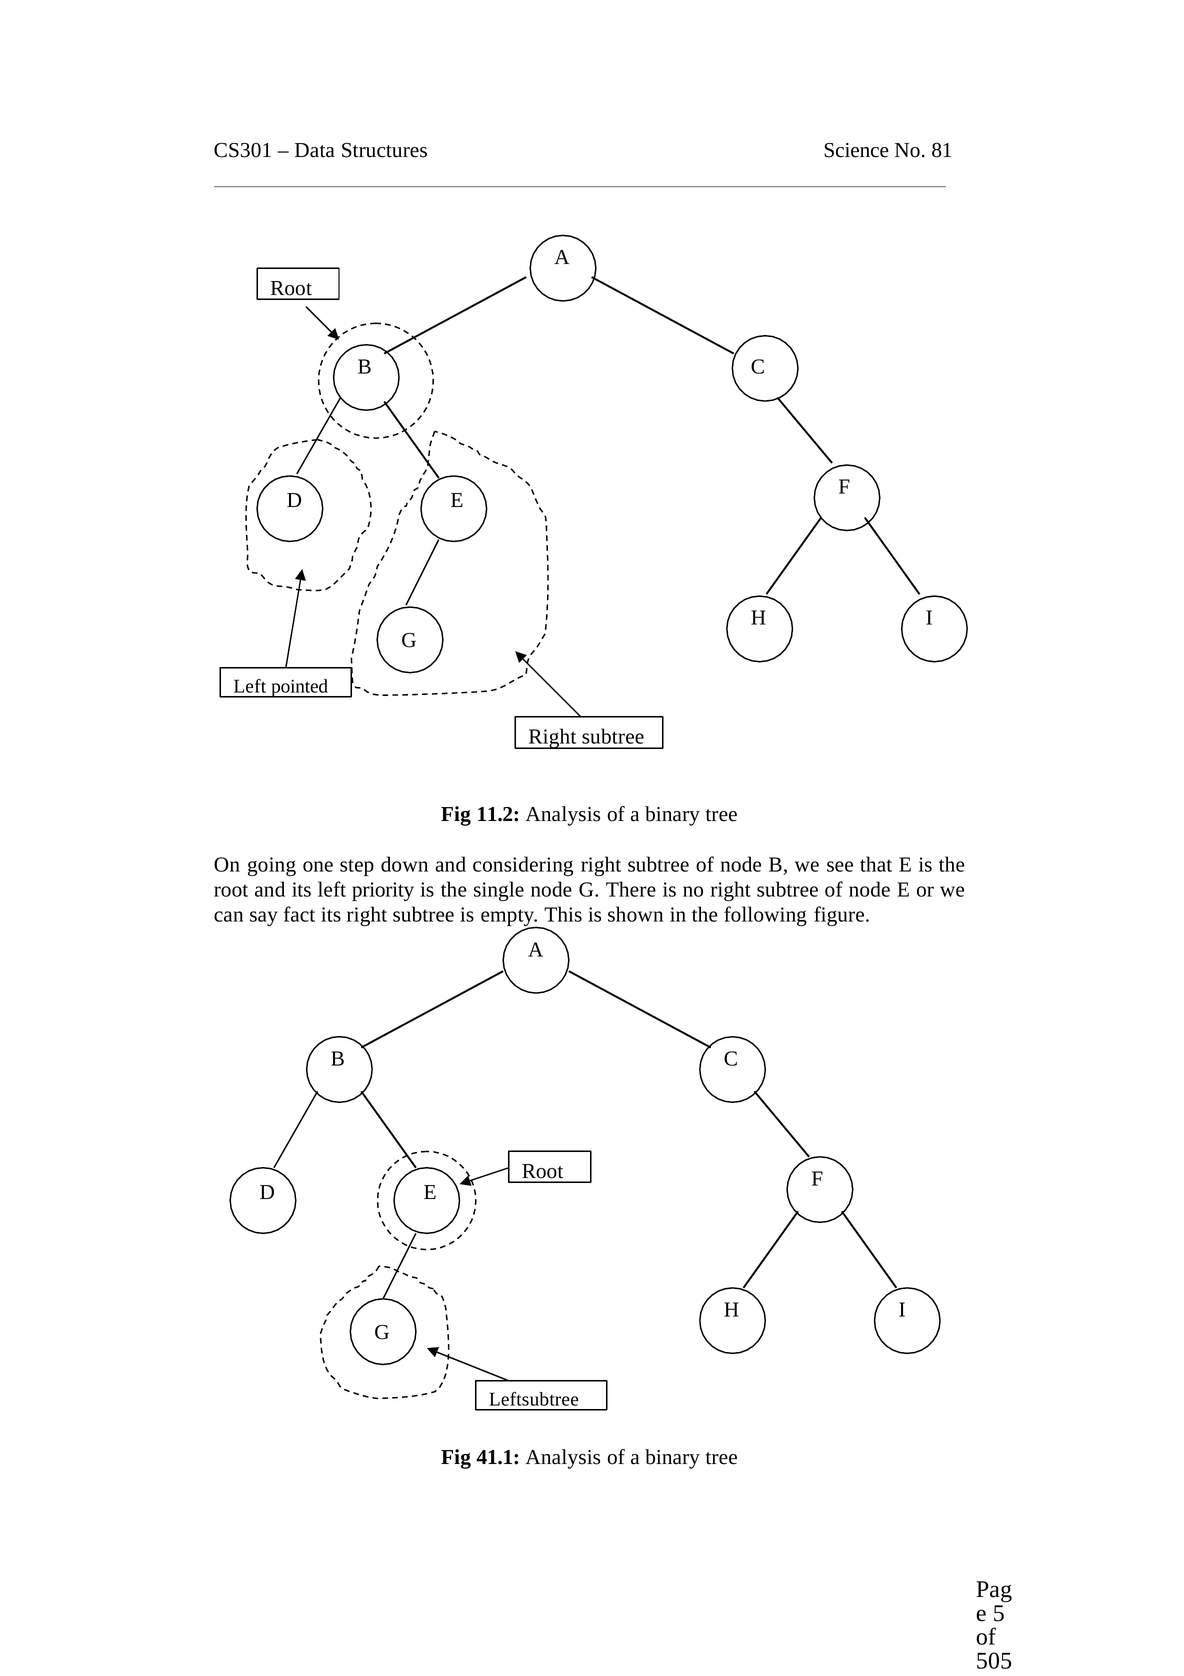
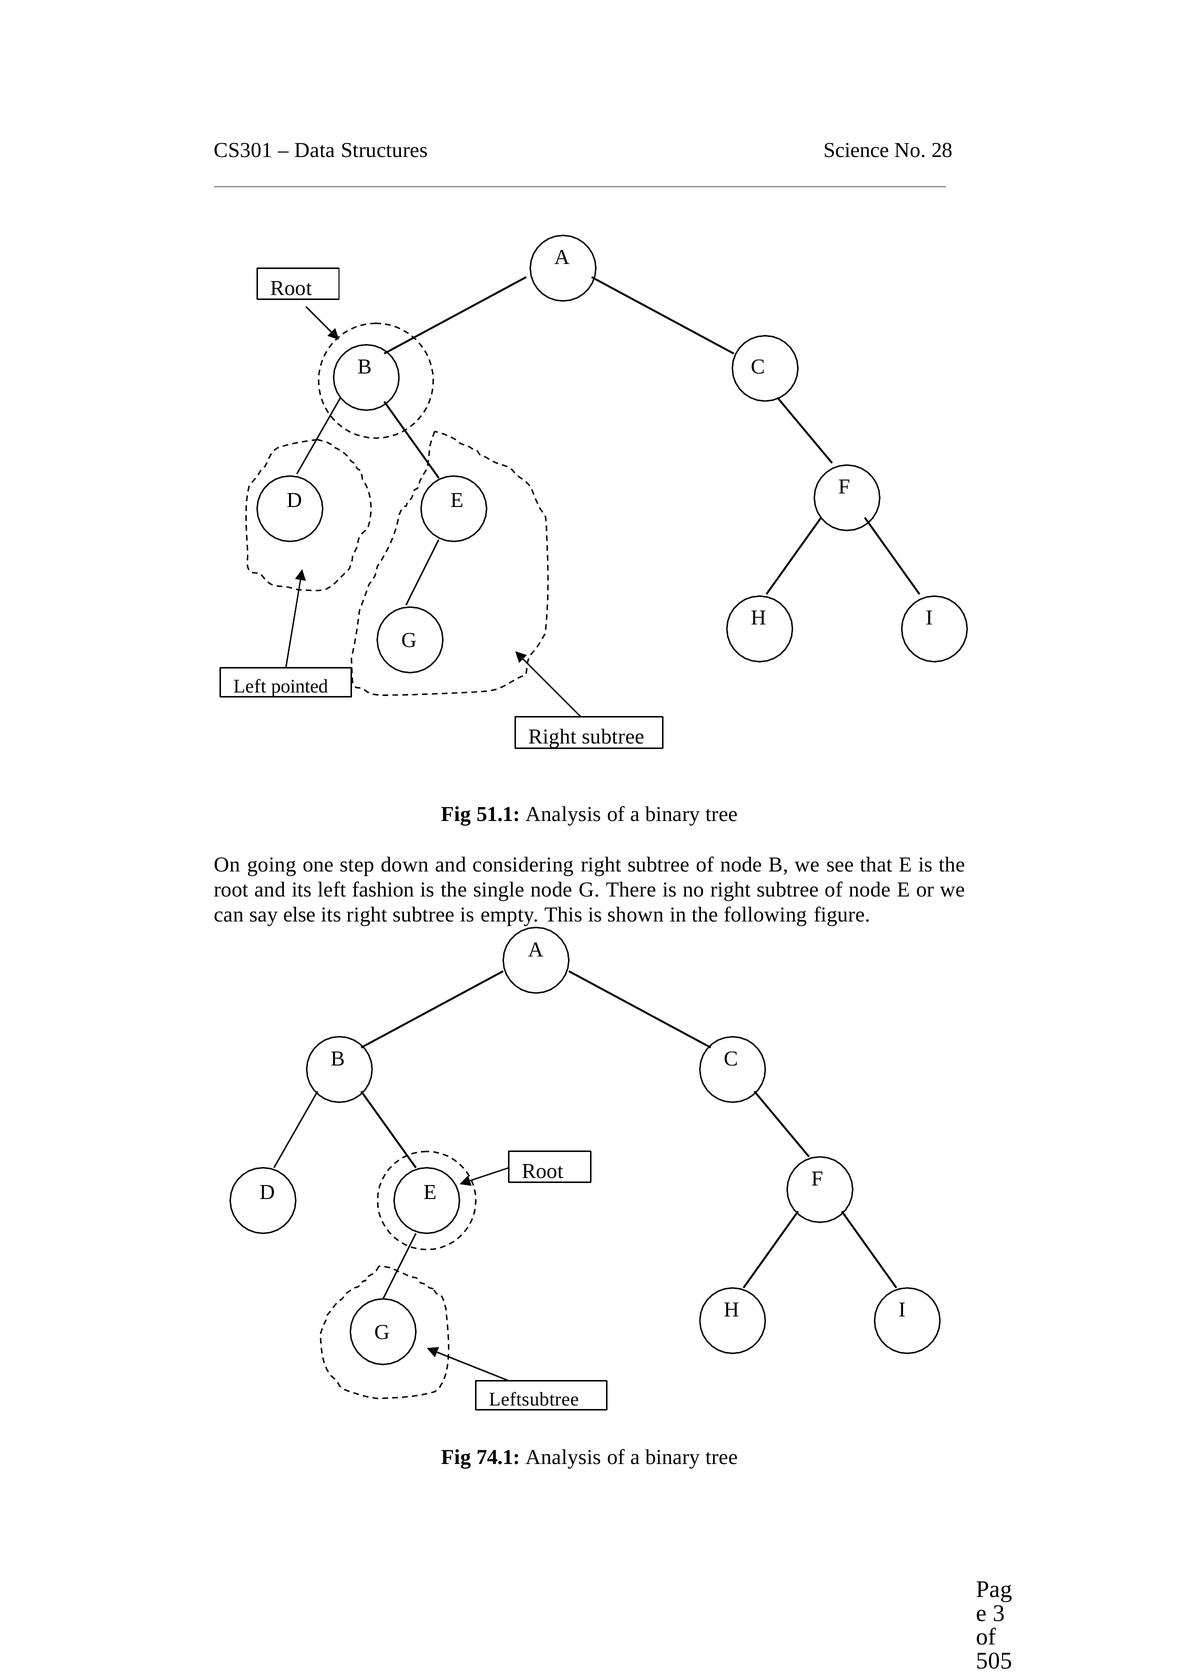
81: 81 -> 28 (942, 150)
11.2: 11.2 -> 51.1 (498, 814)
priority: priority -> fashion (383, 889)
fact: fact -> else (299, 914)
41.1: 41.1 -> 74.1 (498, 1457)
5: 5 -> 3 (999, 1613)
